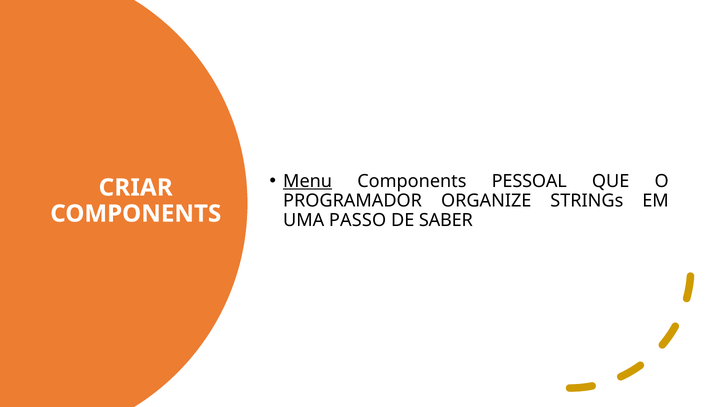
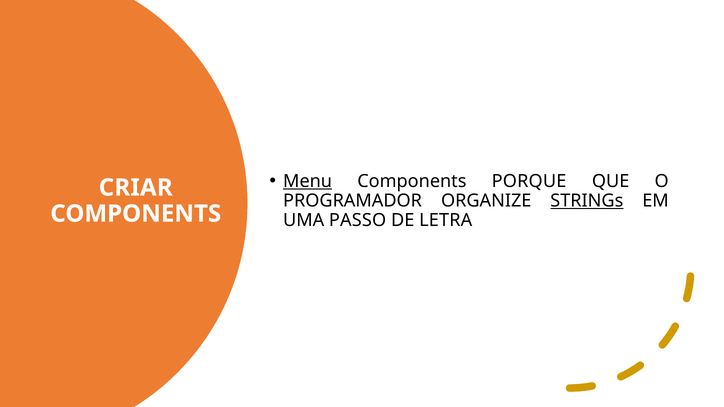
PESSOAL: PESSOAL -> PORQUE (529, 181)
STRINGs underline: none -> present (587, 201)
SABER: SABER -> LETRA (446, 220)
